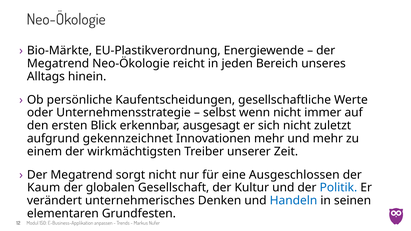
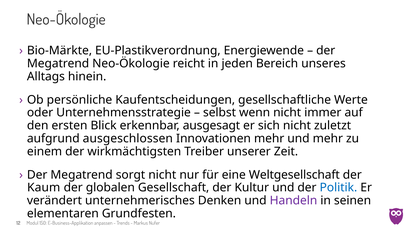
gekennzeichnet: gekennzeichnet -> ausgeschlossen (128, 139)
Ausgeschlossen: Ausgeschlossen -> Weltgesellschaft (294, 175)
Handeln colour: blue -> purple (293, 201)
